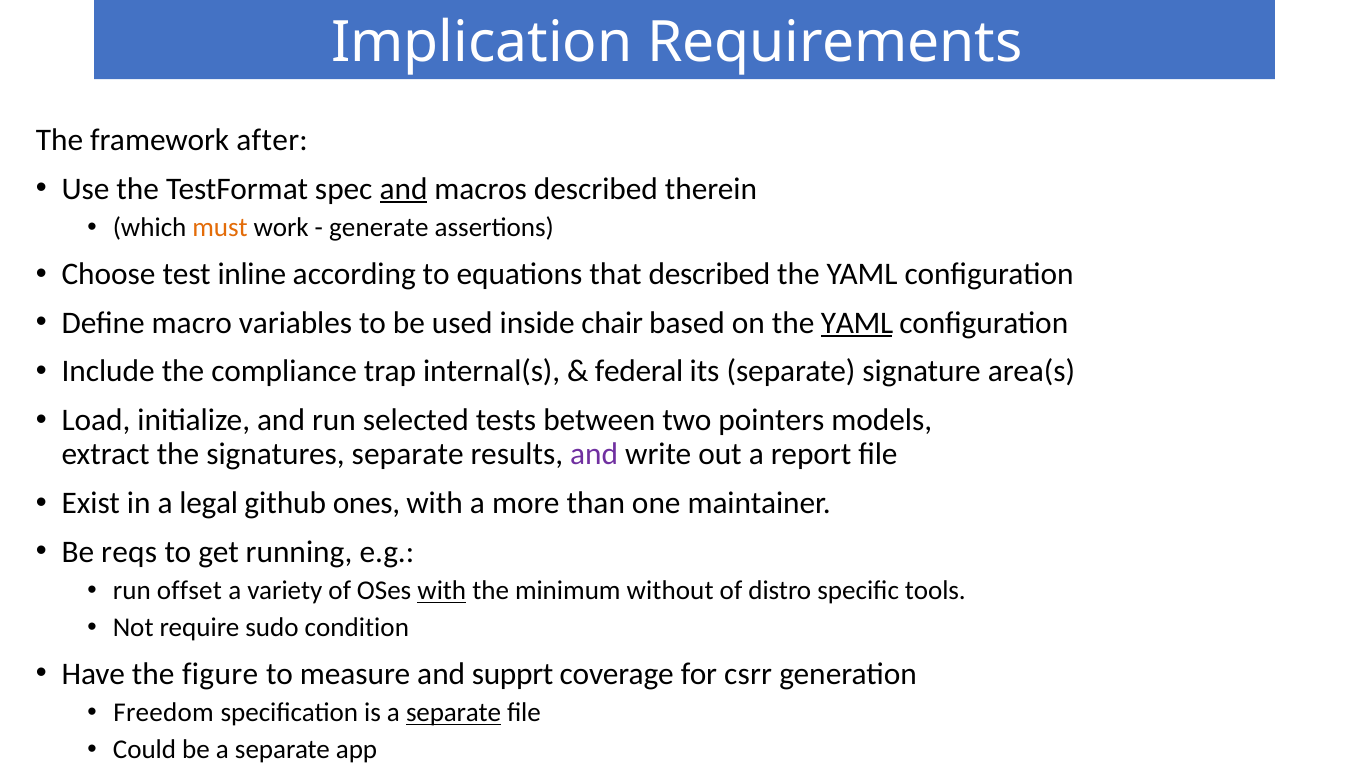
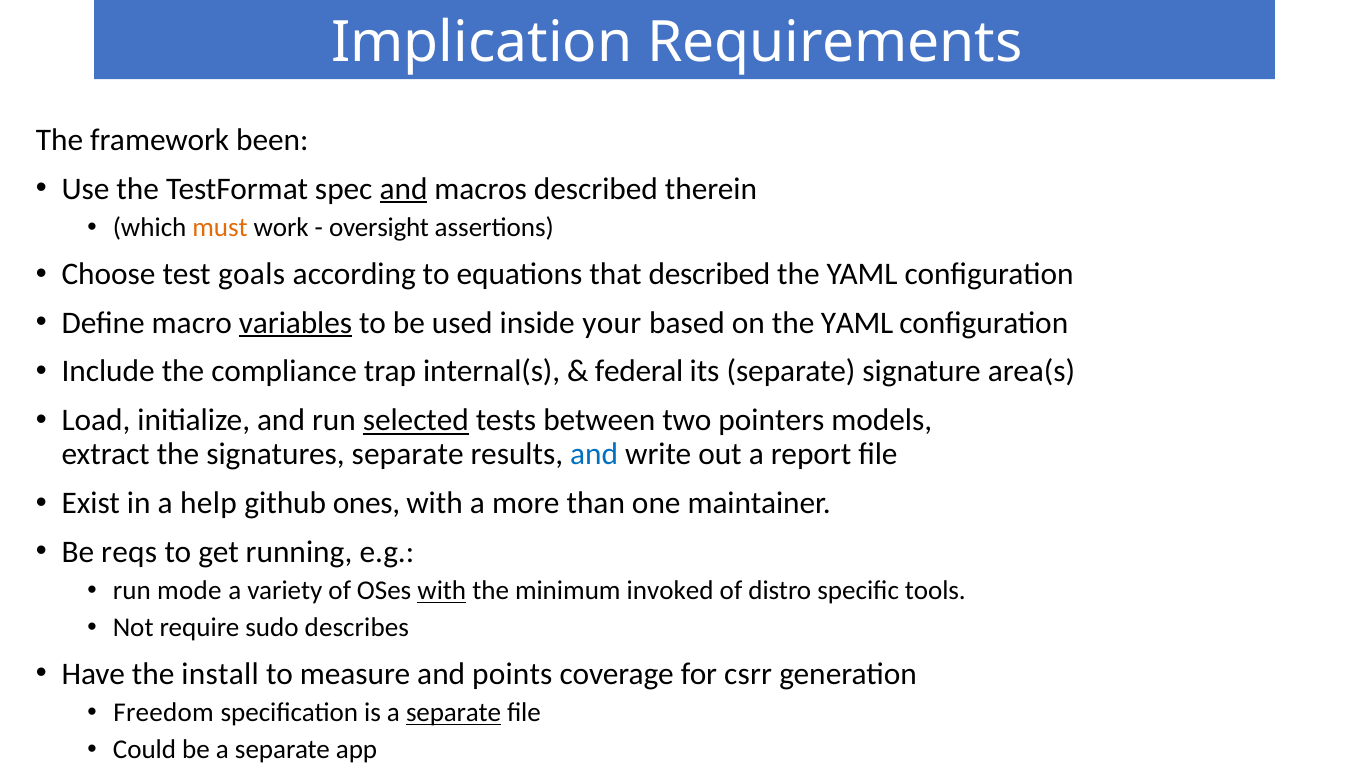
after: after -> been (272, 140)
generate: generate -> oversight (379, 228)
inline: inline -> goals (252, 274)
variables underline: none -> present (296, 323)
chair: chair -> your (612, 323)
YAML underline: present -> none (857, 323)
selected underline: none -> present (416, 420)
and colour: purple -> blue (594, 454)
legal: legal -> help (208, 503)
offset: offset -> mode (189, 591)
without: without -> invoked (670, 591)
condition: condition -> describes (357, 627)
figure: figure -> install (220, 674)
supprt: supprt -> points (512, 674)
